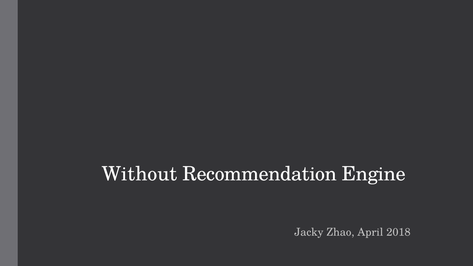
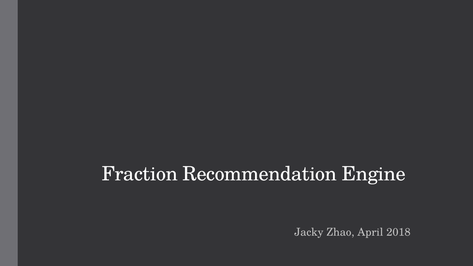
Without: Without -> Fraction (140, 174)
